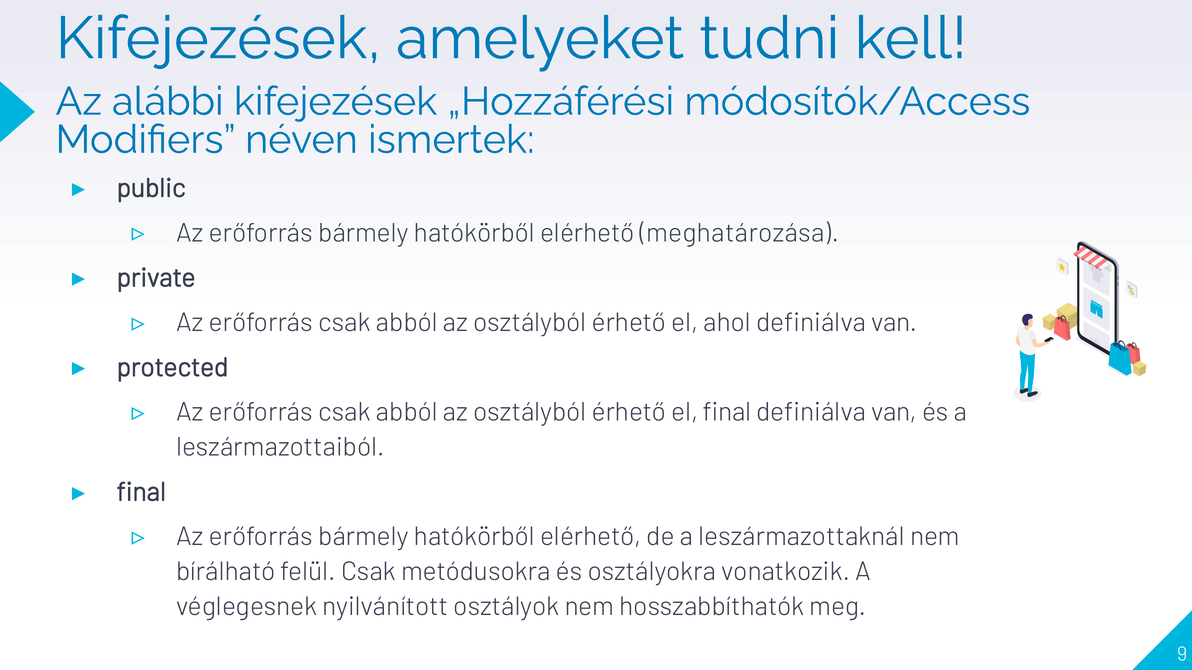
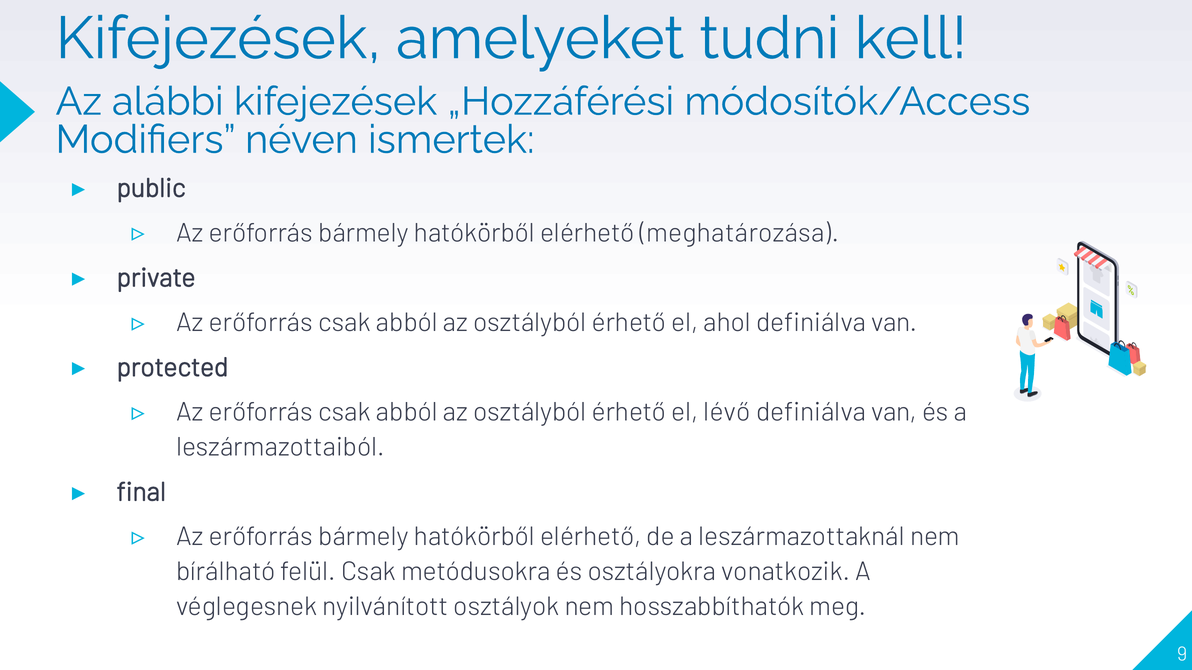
el final: final -> lévő (727, 412)
